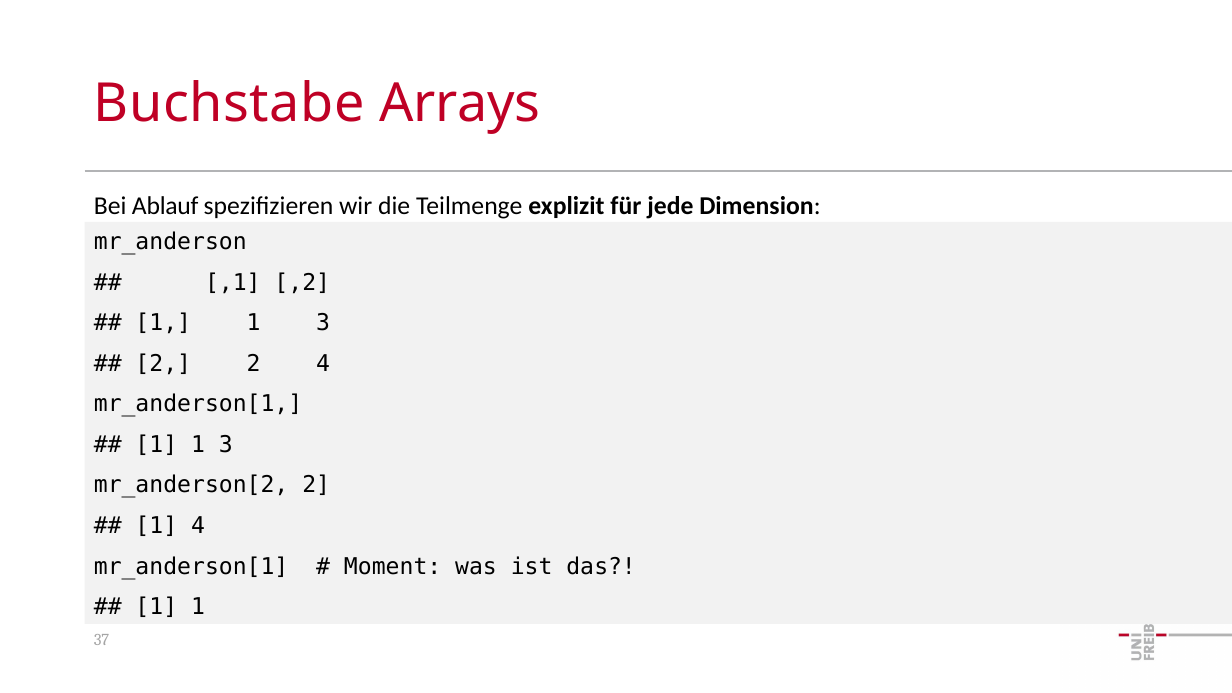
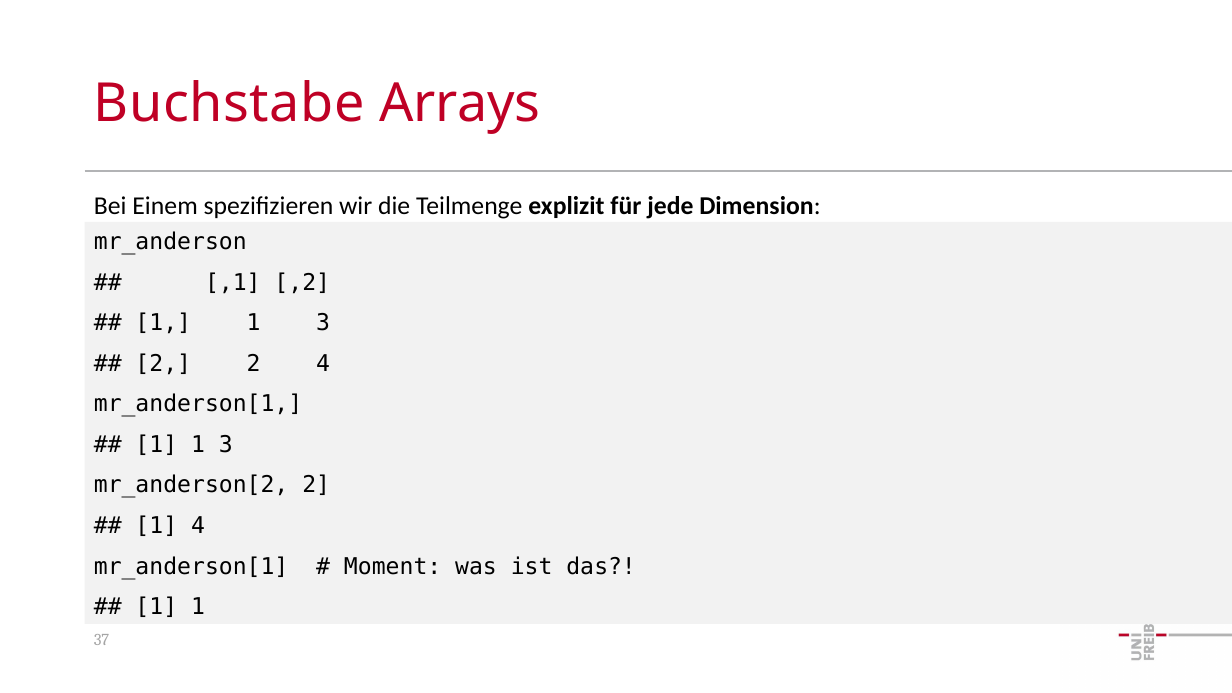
Ablauf: Ablauf -> Einem (165, 206)
